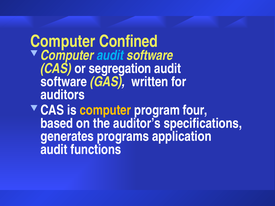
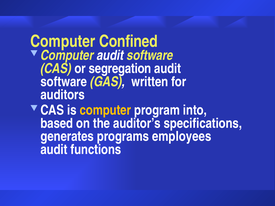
audit colour: light blue -> white (110, 55)
four: four -> into (195, 110)
application: application -> employees (182, 137)
